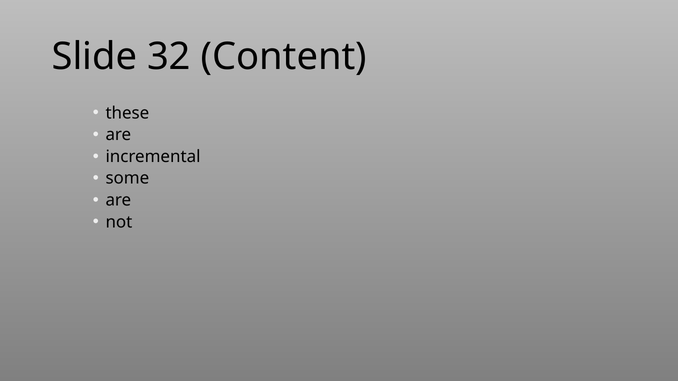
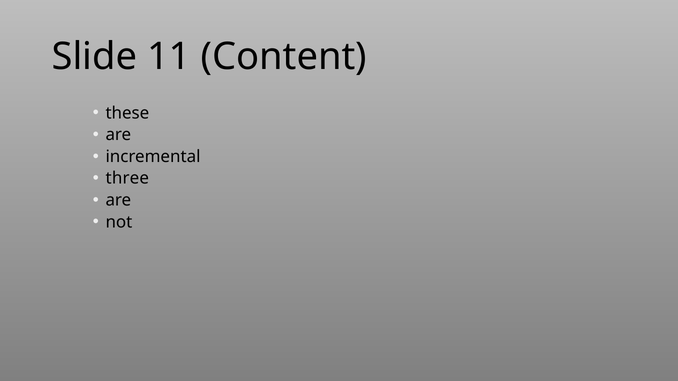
32: 32 -> 11 (169, 57)
some: some -> three (127, 179)
